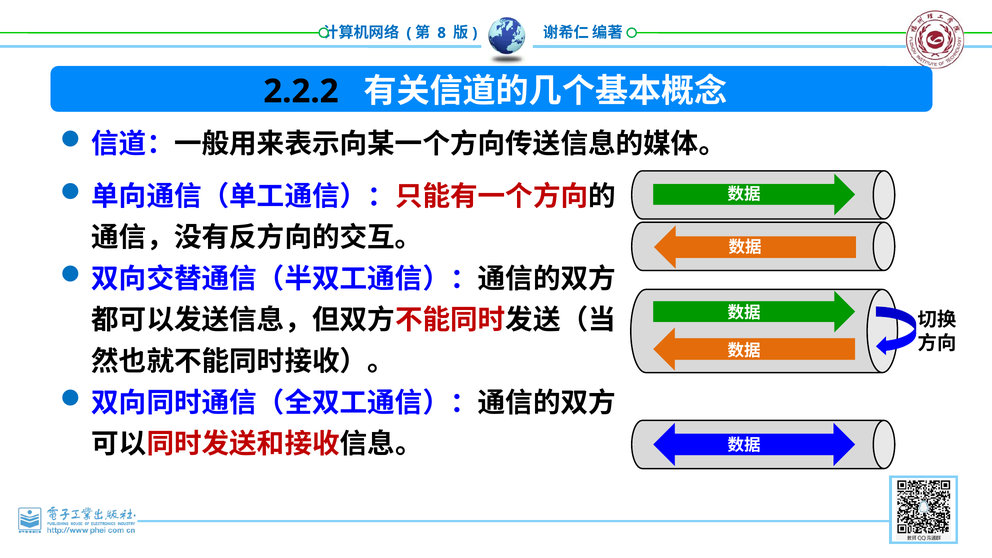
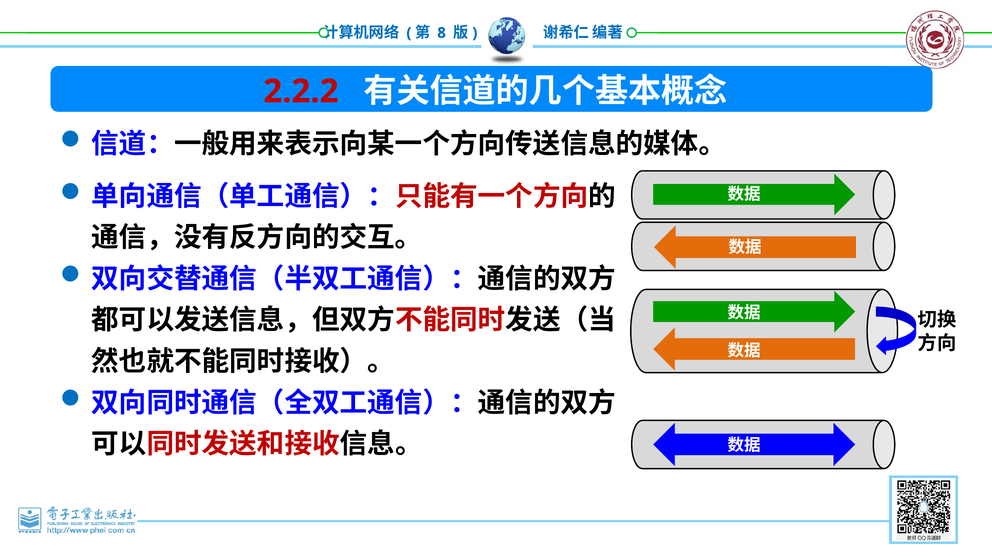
2.2.2 colour: black -> red (301, 91)
